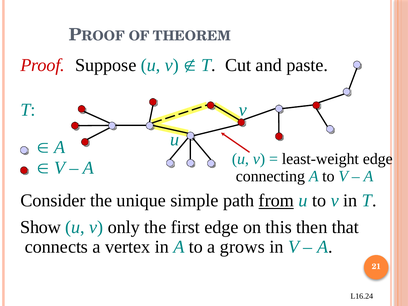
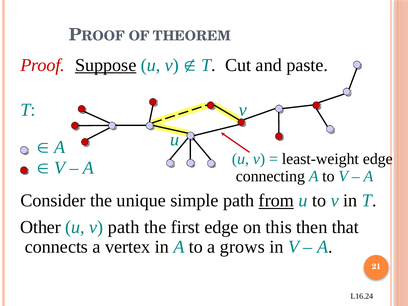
Suppose underline: none -> present (106, 65)
Show: Show -> Other (41, 227)
v only: only -> path (124, 227)
